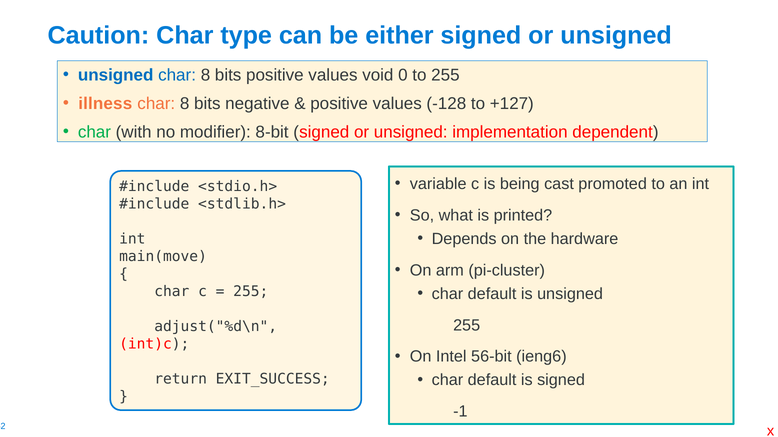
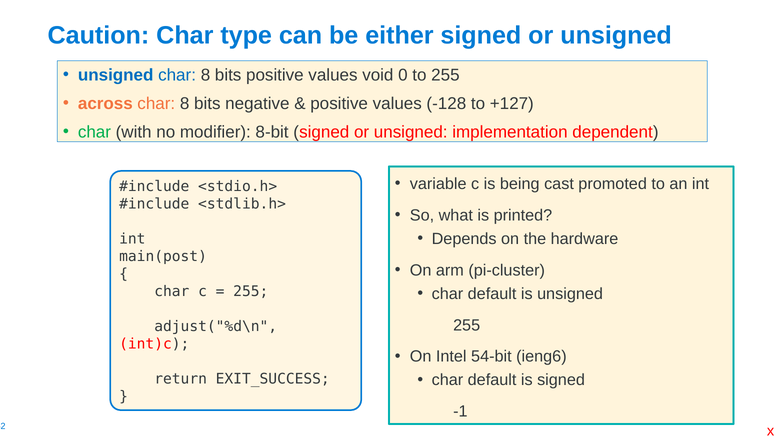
illness: illness -> across (105, 104)
main(move: main(move -> main(post (163, 257)
56-bit: 56-bit -> 54-bit (491, 357)
